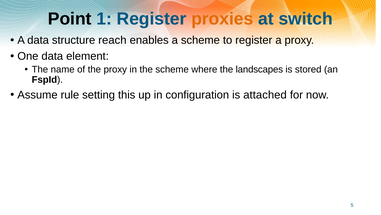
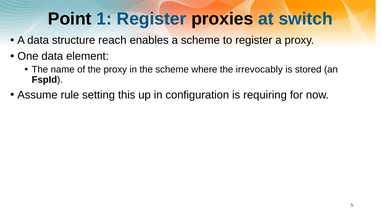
proxies colour: orange -> black (222, 19)
landscapes: landscapes -> irrevocably (259, 69)
attached: attached -> requiring (265, 95)
